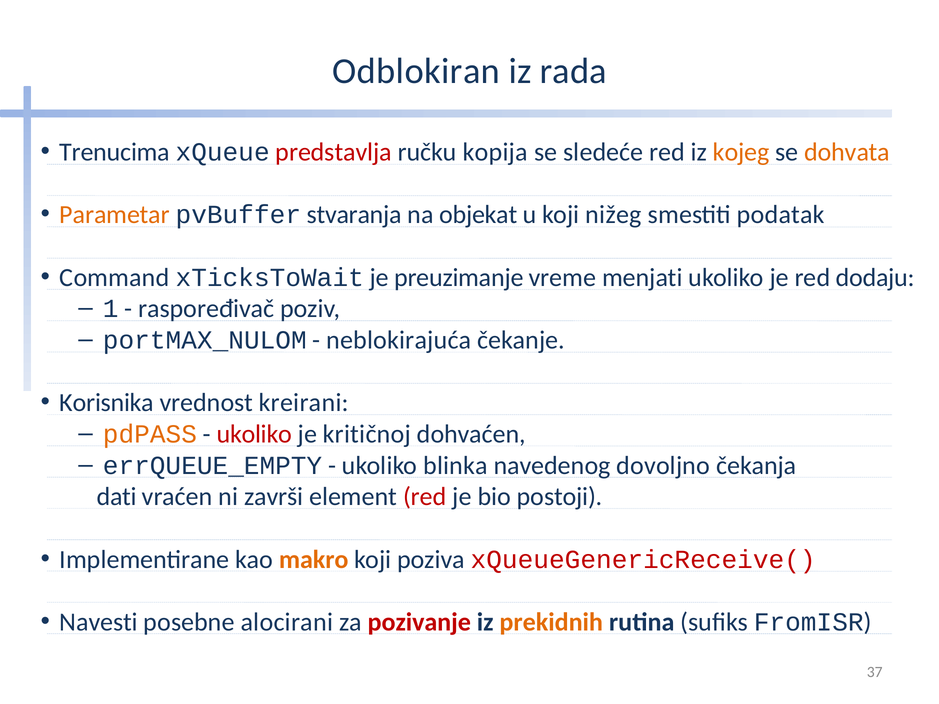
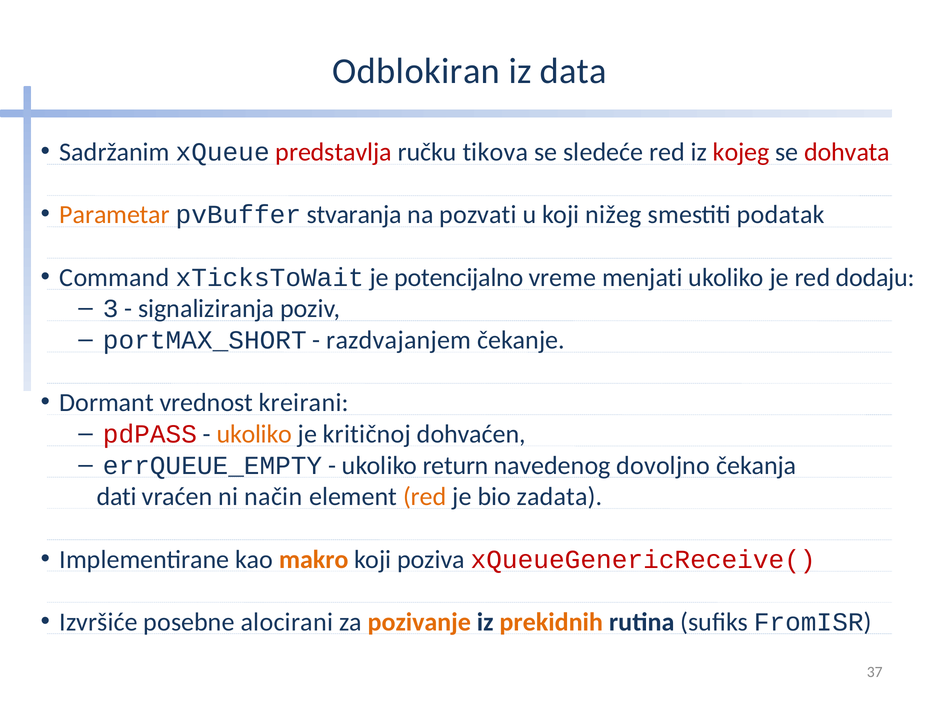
rada: rada -> data (573, 71)
Trenucima: Trenucima -> Sadržanim (115, 152)
kopija: kopija -> tikova (495, 152)
kojeg colour: orange -> red (741, 152)
dohvata colour: orange -> red (847, 152)
objekat: objekat -> pozvati (478, 215)
preuzimanje: preuzimanje -> potencijalno (459, 278)
1: 1 -> 3 (111, 309)
raspoređivač: raspoređivač -> signaliziranja (206, 309)
portMAX_NULOM: portMAX_NULOM -> portMAX_SHORT (205, 340)
neblokirajuća: neblokirajuća -> razdvajanjem (399, 340)
Korisnika: Korisnika -> Dormant (107, 403)
pdPASS colour: orange -> red (150, 434)
ukoliko colour: red -> orange (254, 434)
blinka: blinka -> return (456, 466)
završi: završi -> način (273, 497)
red colour: red -> orange (425, 497)
postoji: postoji -> zadata (560, 497)
Navesti: Navesti -> Izvršiće (99, 622)
pozivanje colour: red -> orange (419, 622)
